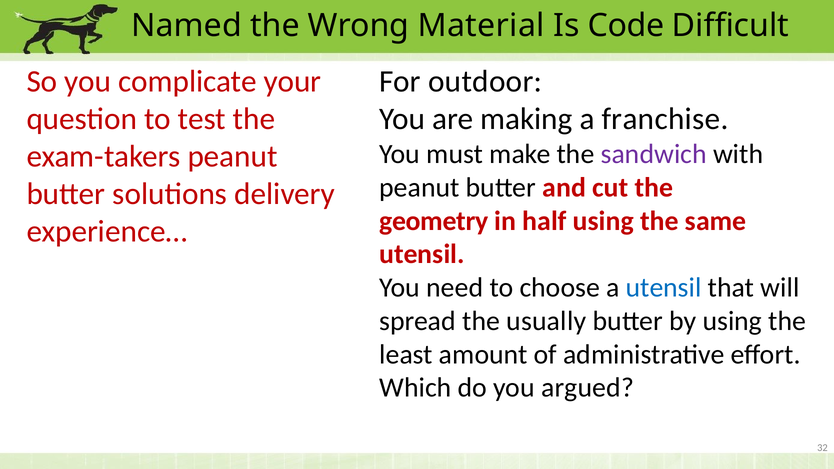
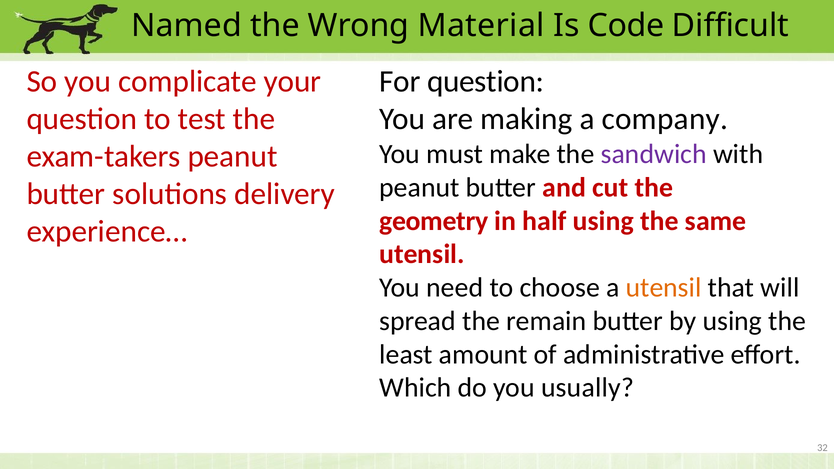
For outdoor: outdoor -> question (486, 82)
franchise: franchise -> company (665, 119)
utensil colour: blue -> orange (664, 288)
usually: usually -> remain (546, 321)
argued: argued -> usually (588, 388)
